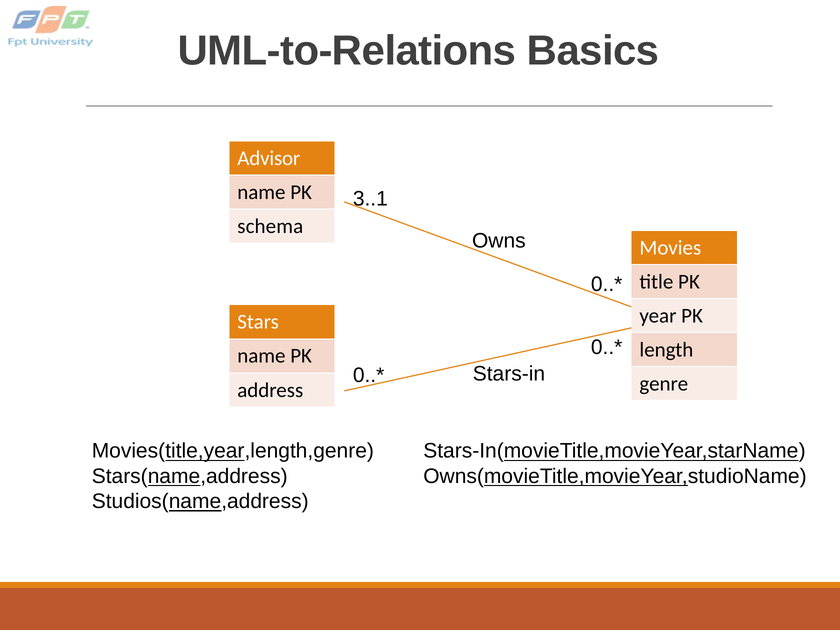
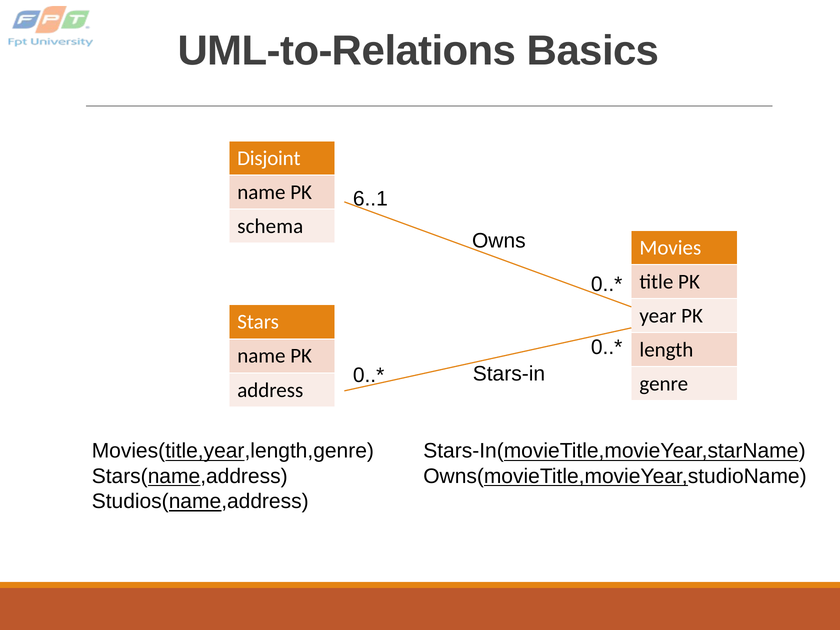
Advisor: Advisor -> Disjoint (269, 158)
3..1: 3..1 -> 6..1 (370, 199)
